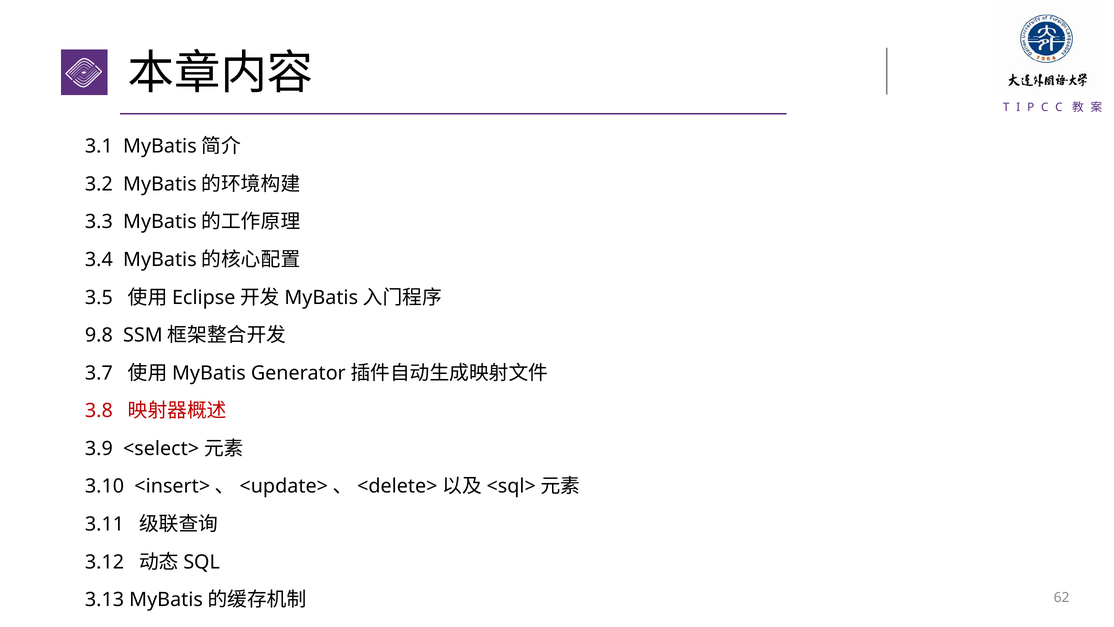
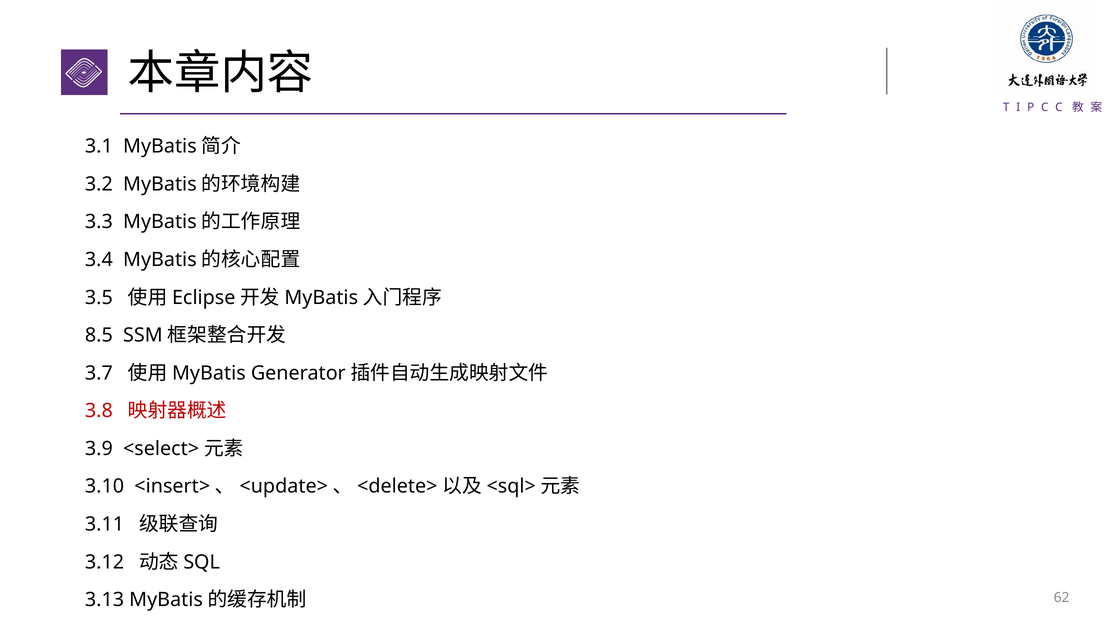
9.8: 9.8 -> 8.5 (99, 335)
